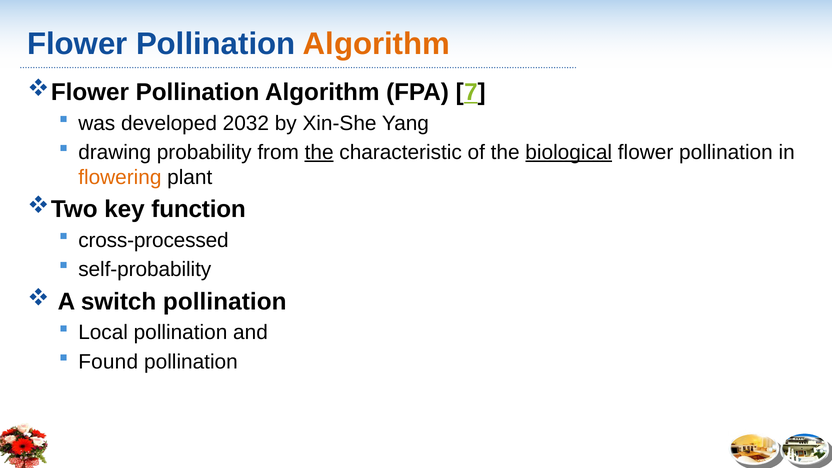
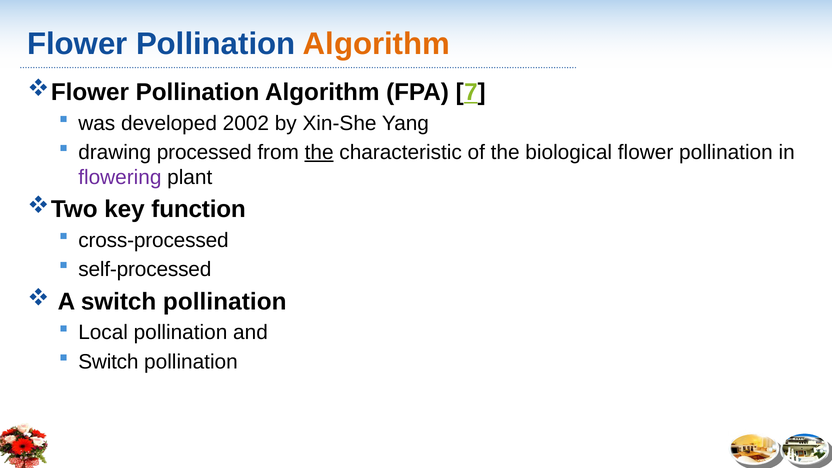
2032: 2032 -> 2002 (246, 123)
probability: probability -> processed (204, 152)
biological underline: present -> none (569, 152)
flowering colour: orange -> purple (120, 177)
self-probability: self-probability -> self-processed (145, 269)
Found: Found -> Switch (108, 362)
